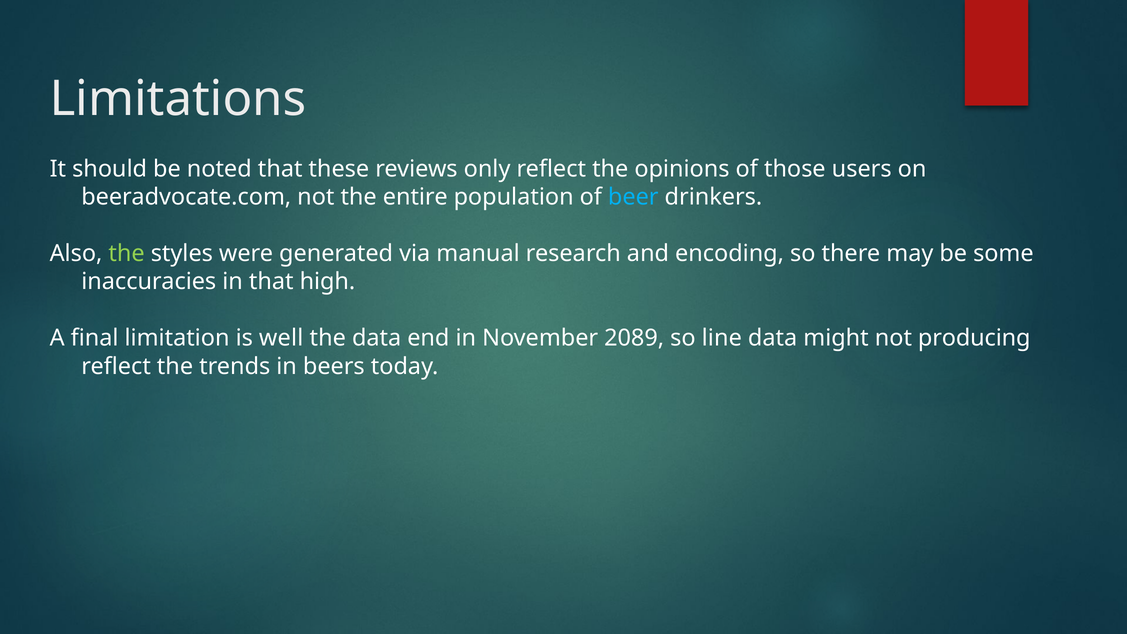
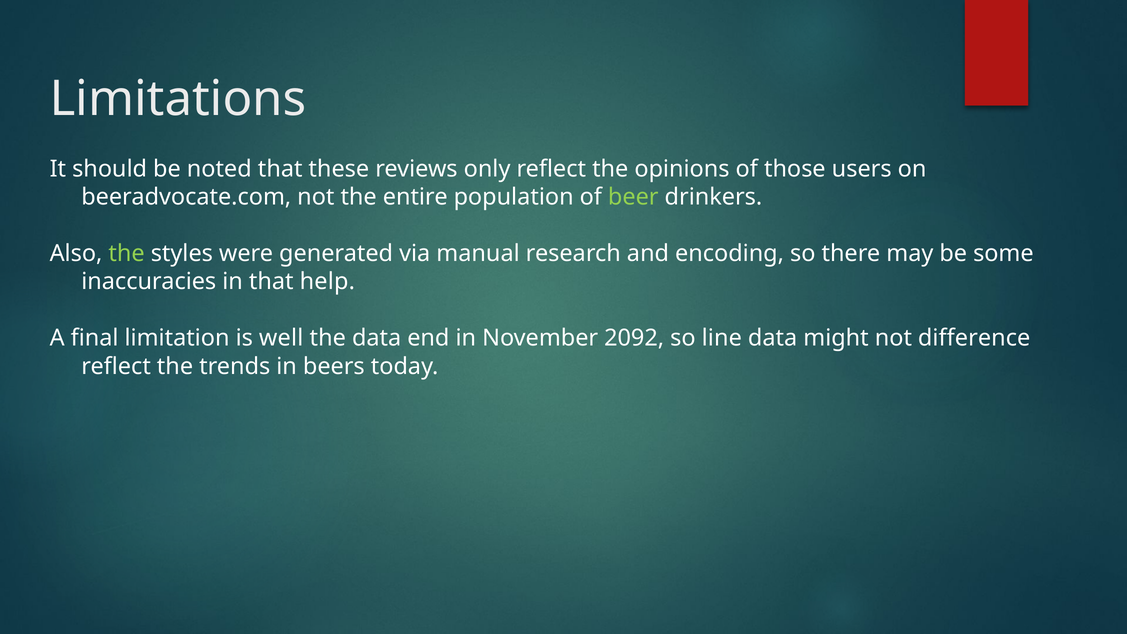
beer colour: light blue -> light green (633, 197)
high: high -> help (327, 282)
2089: 2089 -> 2092 (634, 338)
producing: producing -> difference (974, 338)
